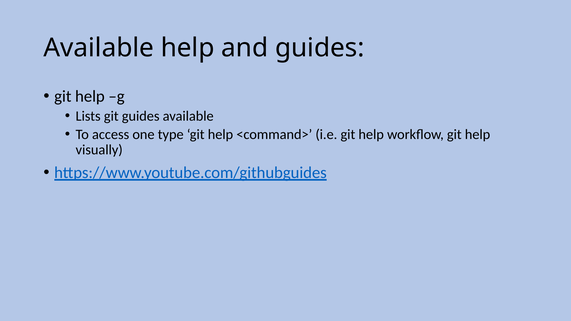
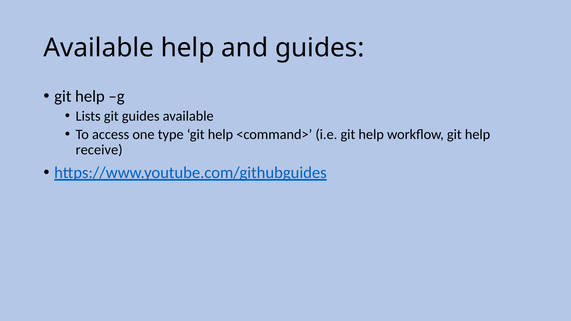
visually: visually -> receive (99, 150)
